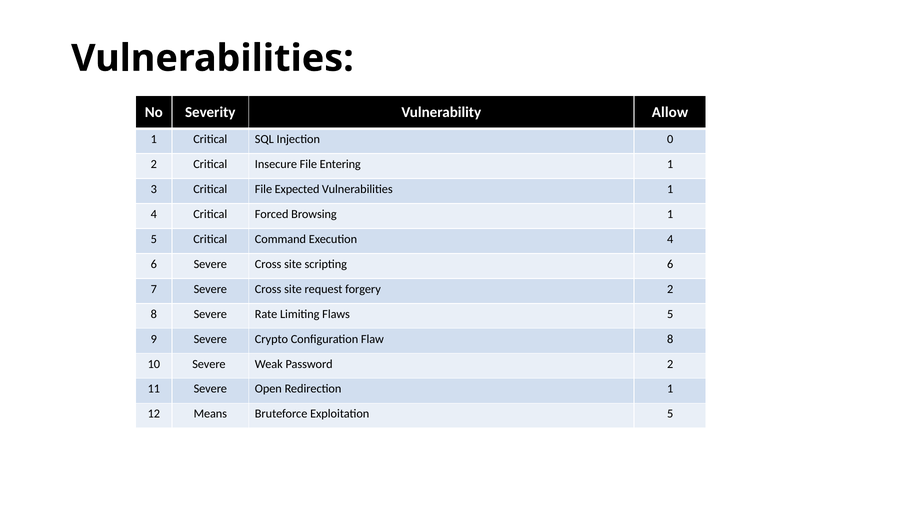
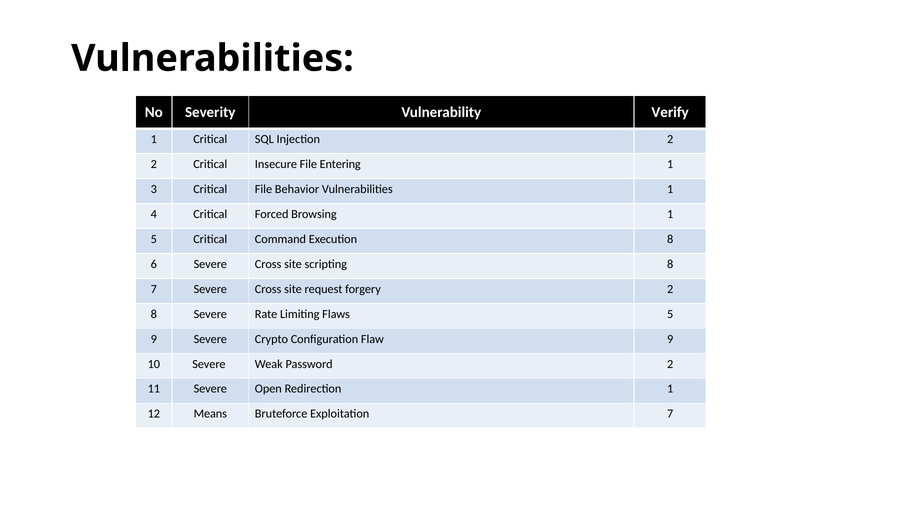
Allow: Allow -> Verify (670, 112)
Injection 0: 0 -> 2 (670, 140)
Expected: Expected -> Behavior (297, 189)
Execution 4: 4 -> 8 (670, 239)
scripting 6: 6 -> 8 (670, 264)
Flaw 8: 8 -> 9 (670, 339)
Exploitation 5: 5 -> 7 (670, 414)
